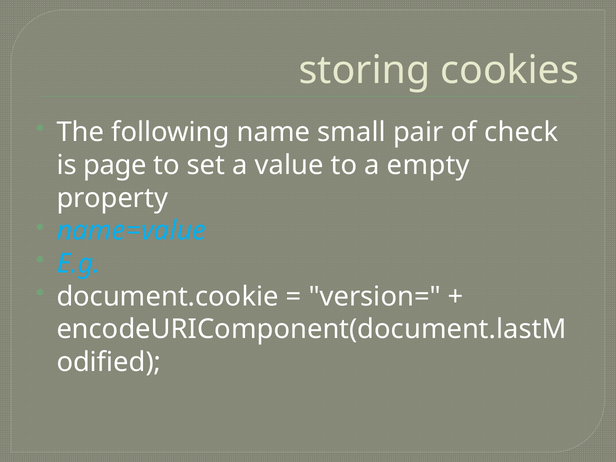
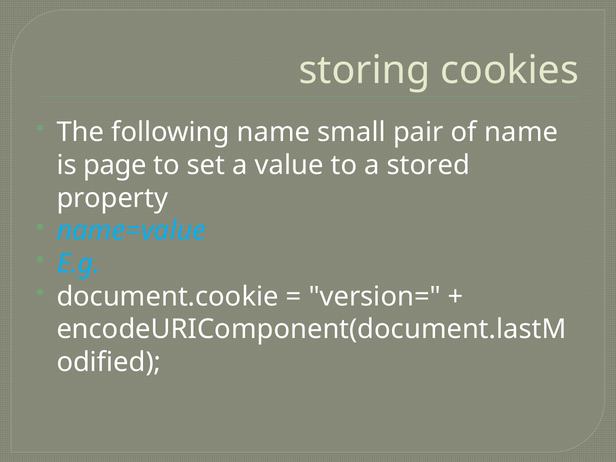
of check: check -> name (521, 132)
empty: empty -> stored (428, 165)
